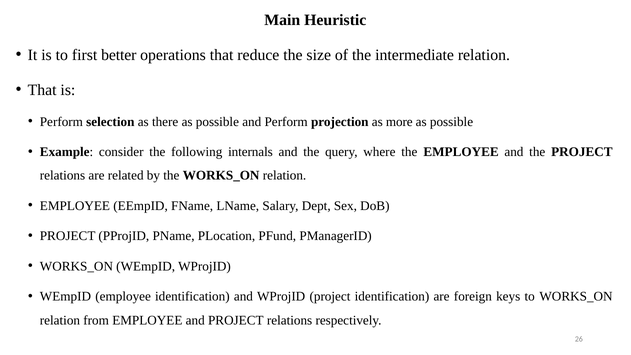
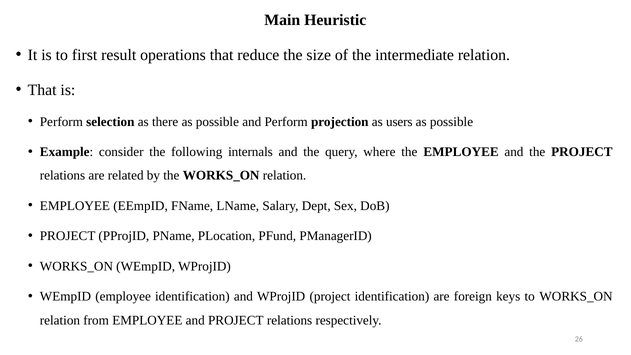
better: better -> result (119, 55)
more: more -> users (399, 122)
